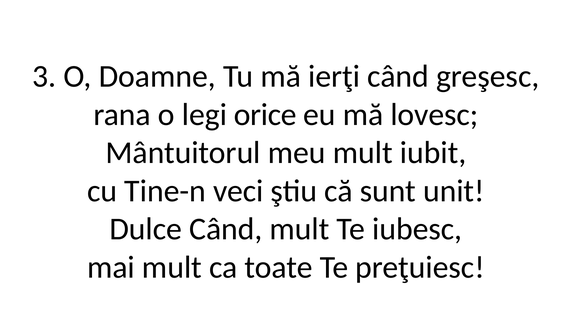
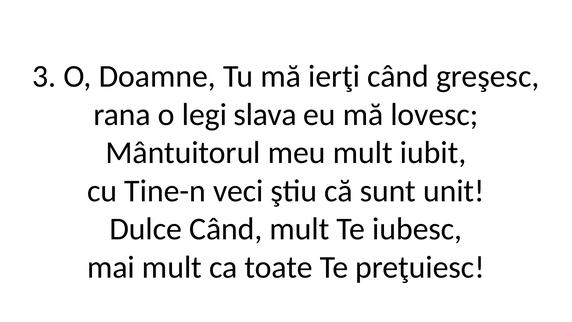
orice: orice -> slava (265, 114)
